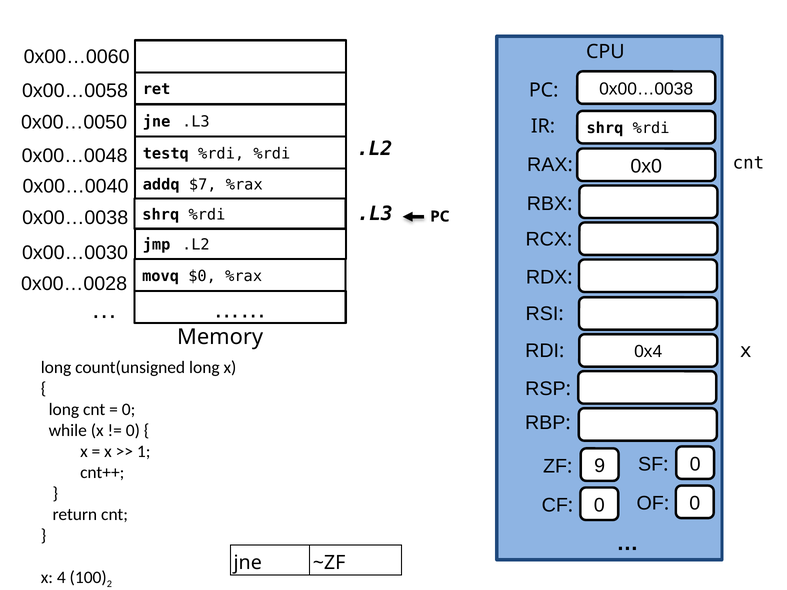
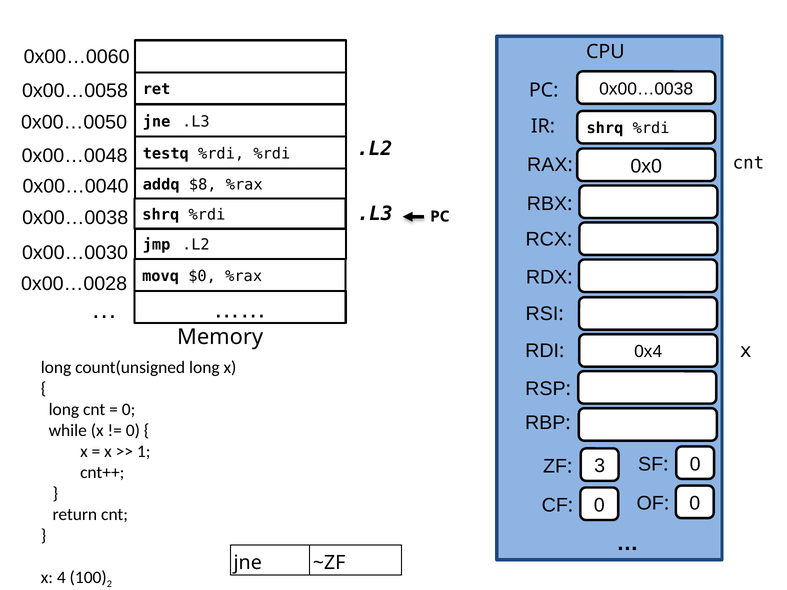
$7: $7 -> $8 (203, 185)
9: 9 -> 3 (600, 466)
